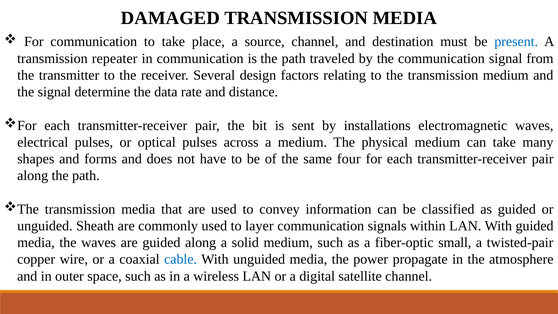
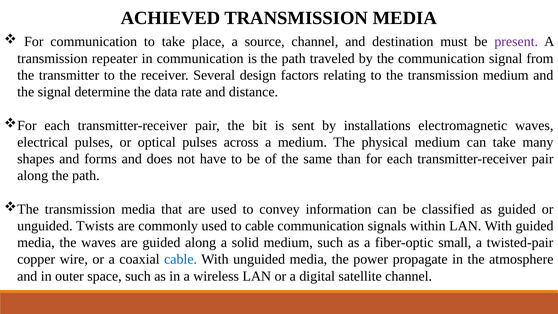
DAMAGED: DAMAGED -> ACHIEVED (171, 18)
present colour: blue -> purple (516, 42)
four: four -> than (349, 159)
Sheath: Sheath -> Twists (95, 226)
to layer: layer -> cable (260, 226)
